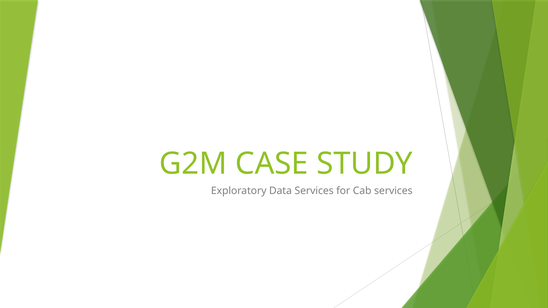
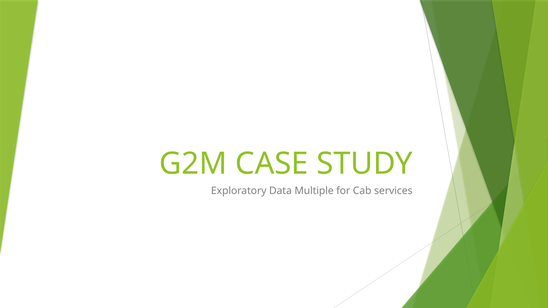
Data Services: Services -> Multiple (314, 191)
